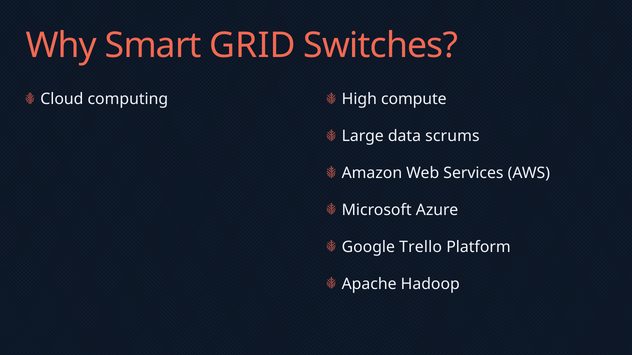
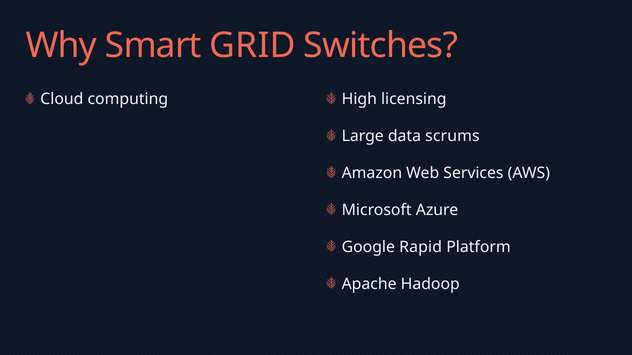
compute: compute -> licensing (414, 99)
Trello: Trello -> Rapid (421, 247)
